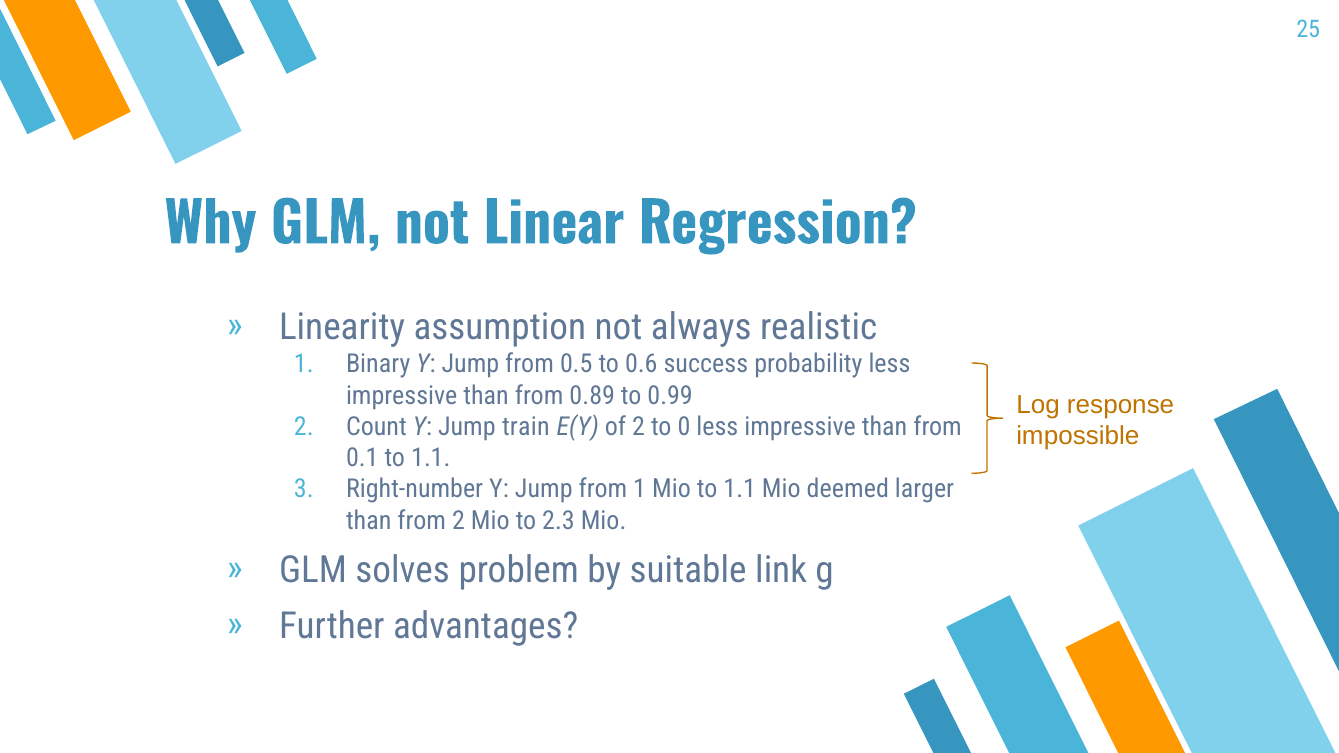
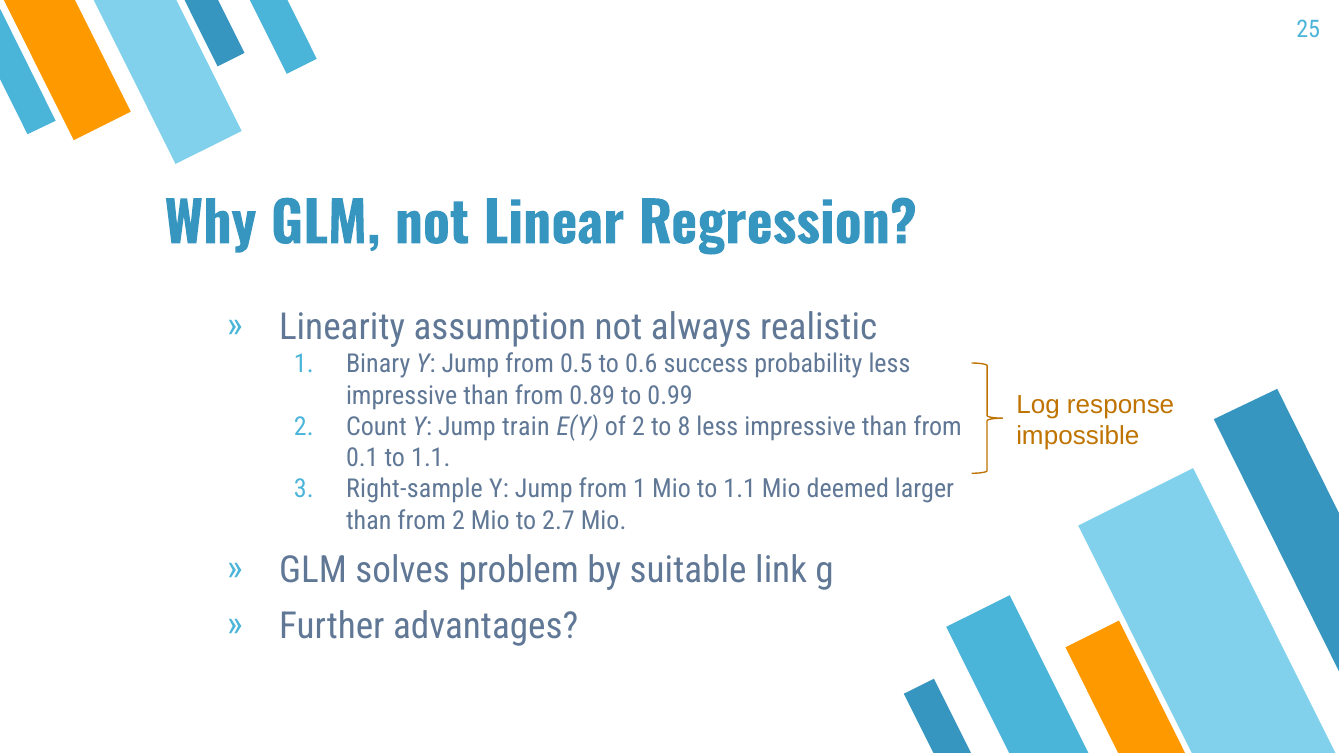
0: 0 -> 8 (684, 427)
Right-number: Right-number -> Right-sample (415, 489)
2.3: 2.3 -> 2.7 (558, 521)
